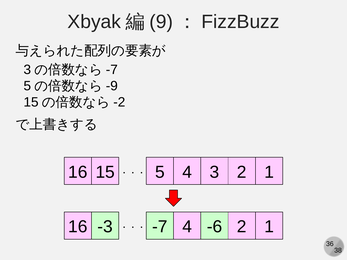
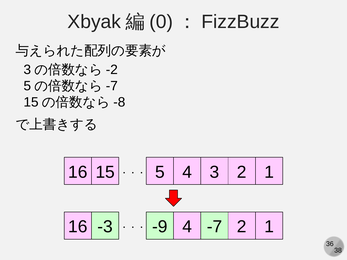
9: 9 -> 0 (161, 22)
-7: -7 -> -2 (112, 70)
-9: -9 -> -7 (112, 86)
-2: -2 -> -8 (119, 102)
-7: -7 -> -9 (160, 227)
-6: -6 -> -7 (214, 227)
